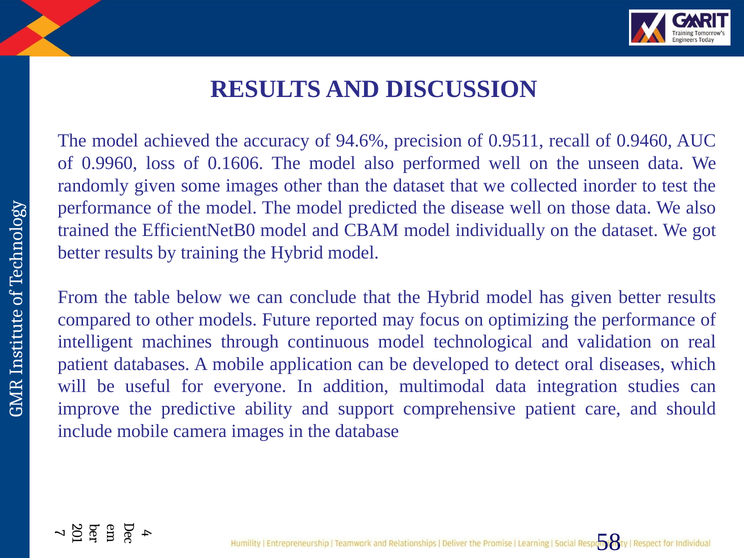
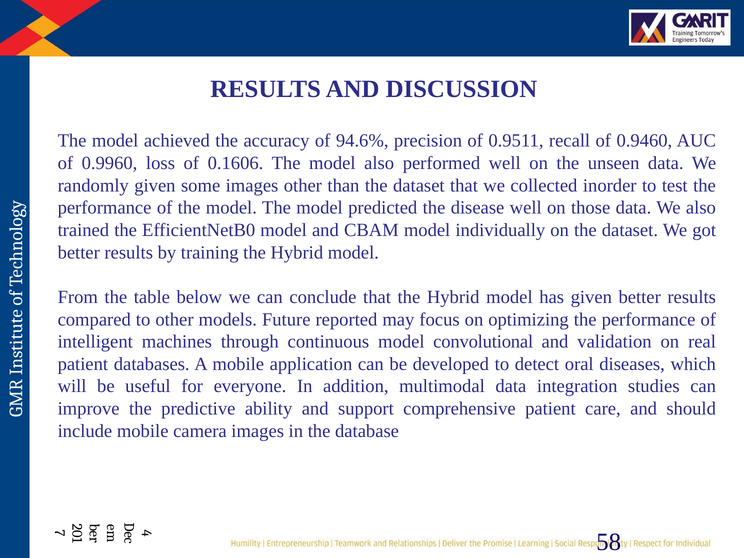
technological: technological -> convolutional (483, 342)
